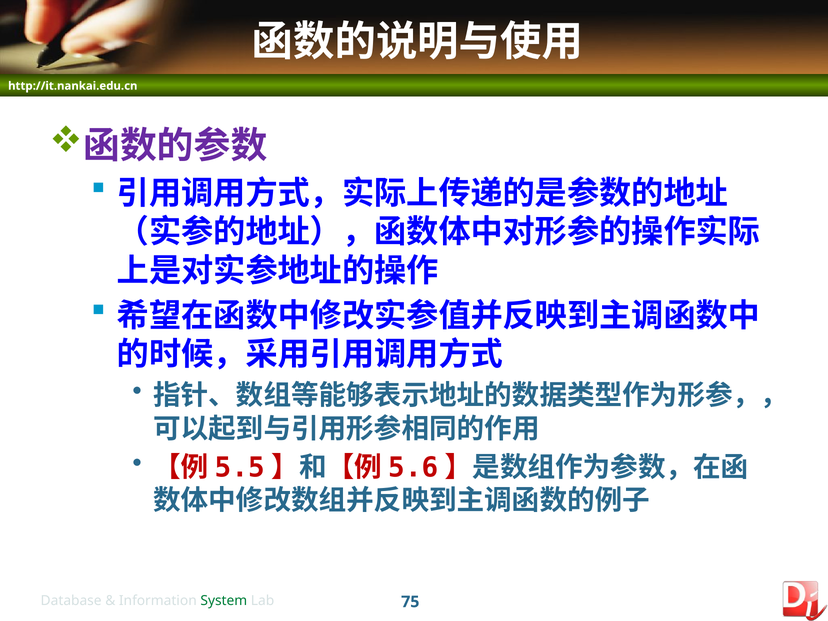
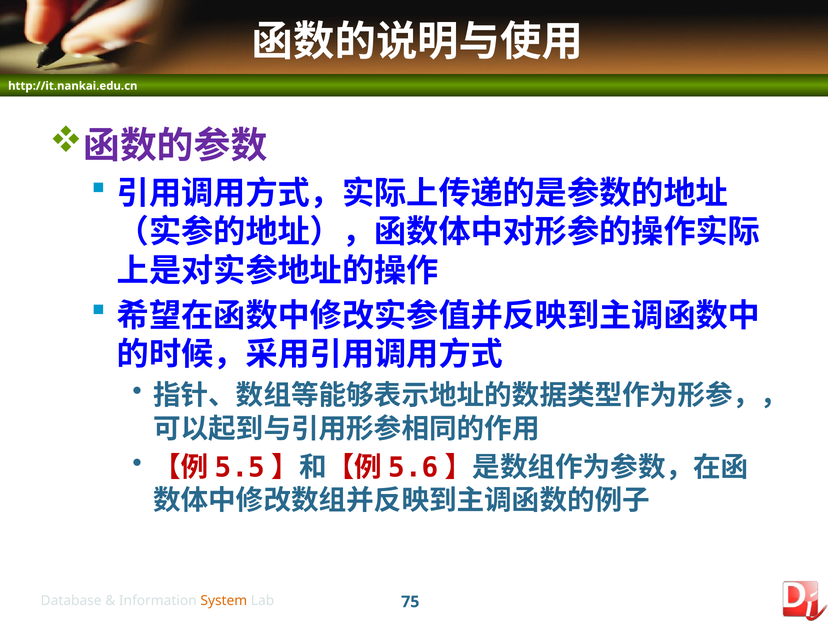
System colour: green -> orange (224, 601)
